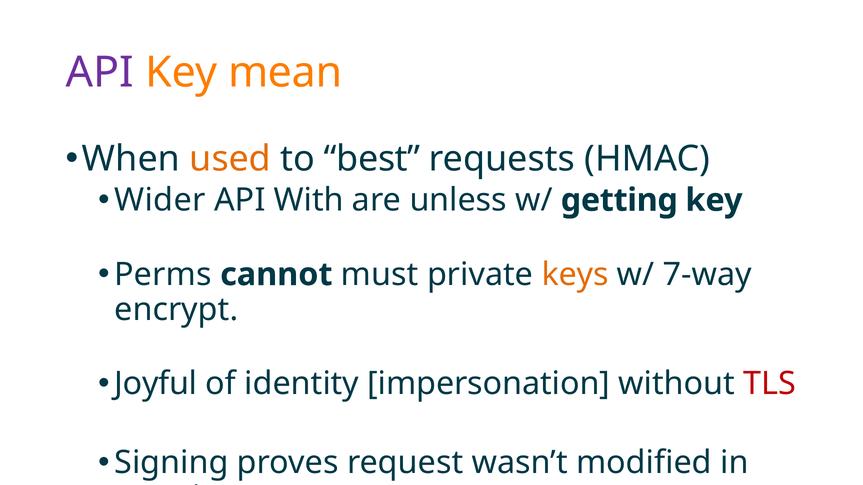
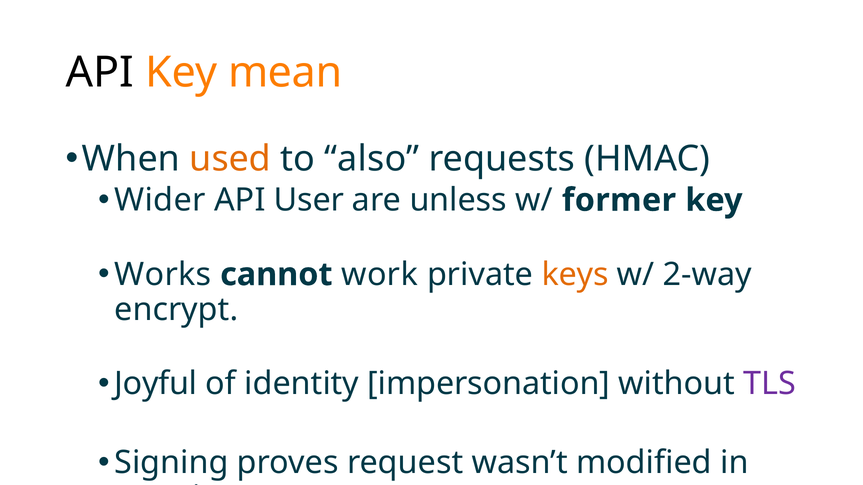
API colour: purple -> black (100, 72)
best: best -> also (372, 159)
With: With -> User (309, 200)
getting: getting -> former (619, 200)
Perms: Perms -> Works (163, 275)
must: must -> work (380, 275)
7-way: 7-way -> 2-way (707, 275)
TLS colour: red -> purple (770, 384)
